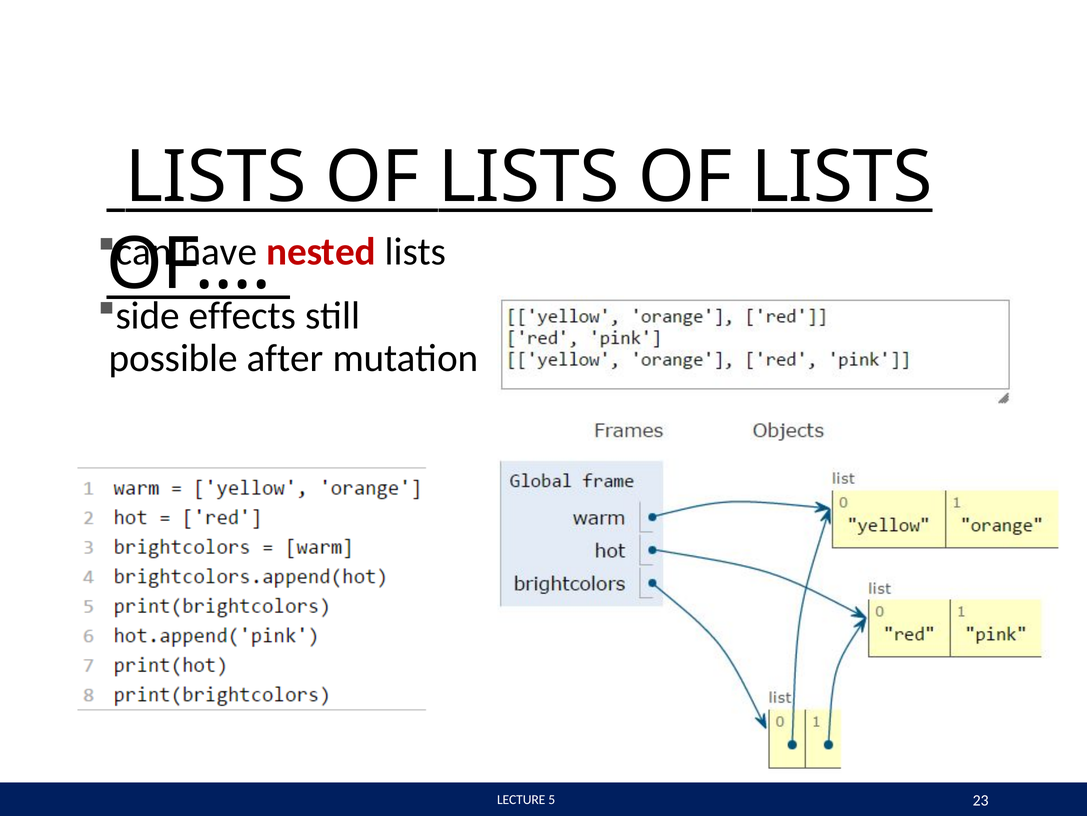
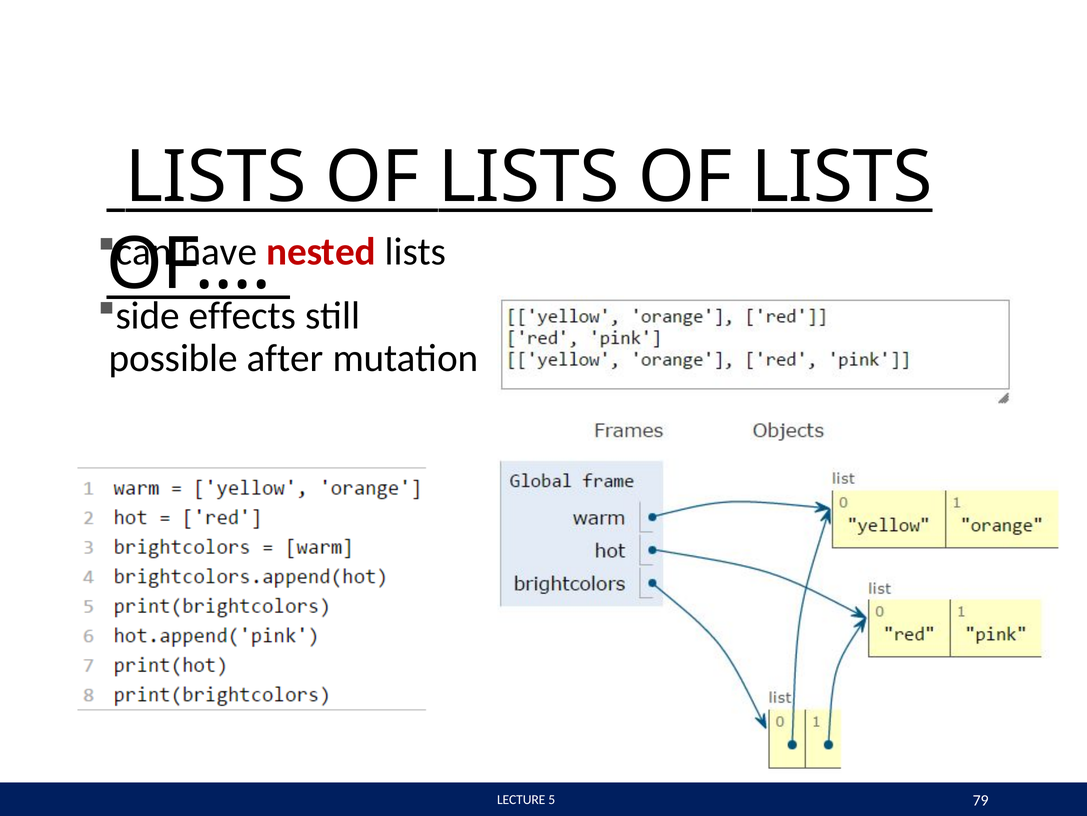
23: 23 -> 79 (981, 800)
